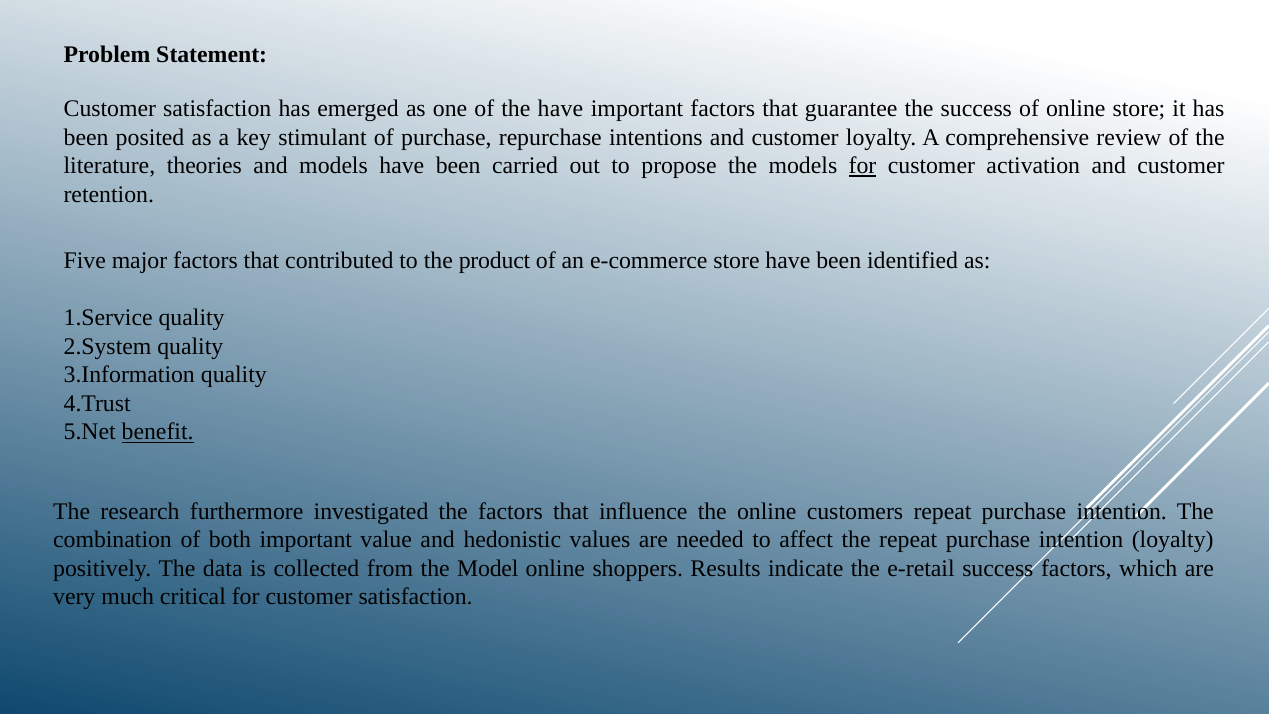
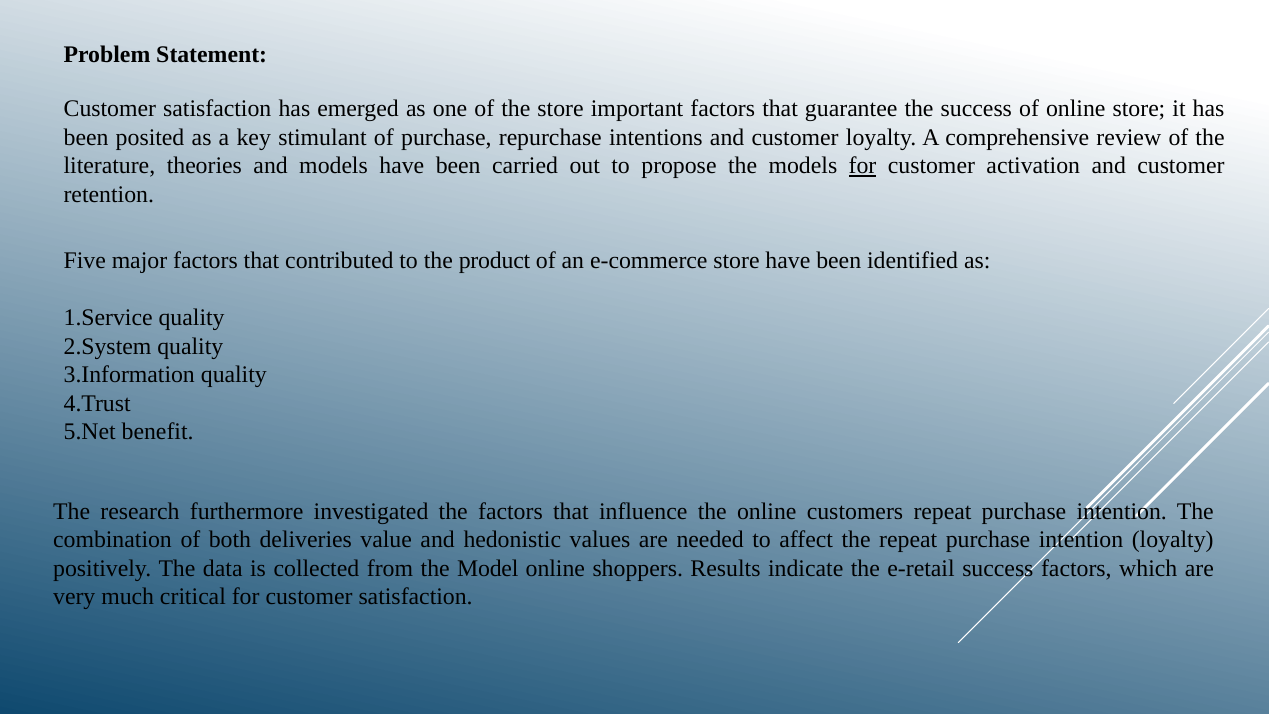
the have: have -> store (561, 109)
benefit underline: present -> none (158, 432)
both important: important -> deliveries (306, 540)
